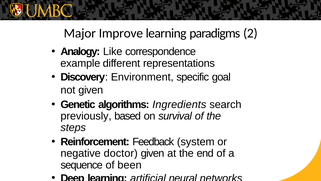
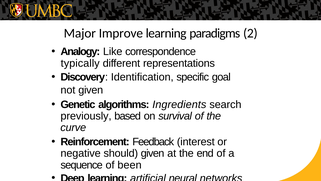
example: example -> typically (80, 63)
Environment: Environment -> Identification (142, 77)
steps: steps -> curve (73, 127)
system: system -> interest (196, 141)
doctor: doctor -> should (121, 153)
